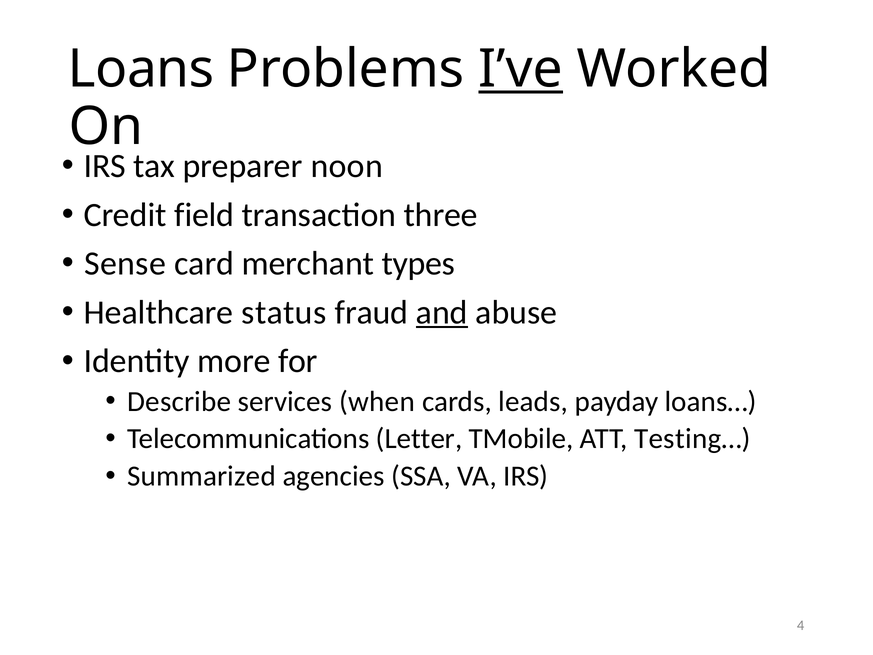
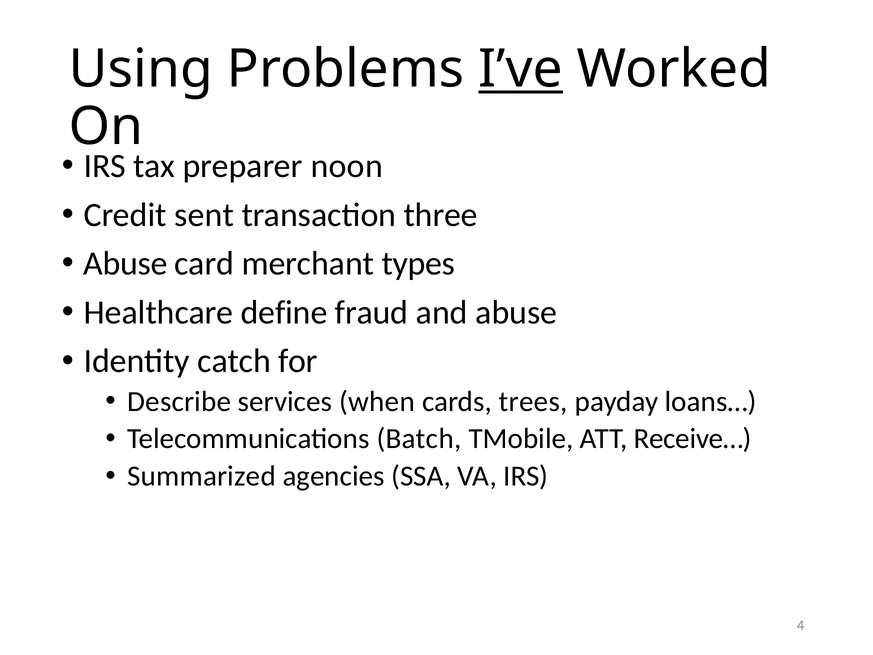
Loans: Loans -> Using (141, 69)
field: field -> sent (204, 215)
Sense: Sense -> Abuse (125, 264)
status: status -> define (284, 312)
and underline: present -> none (442, 312)
more: more -> catch (234, 361)
leads: leads -> trees (533, 401)
Letter: Letter -> Batch (419, 439)
Testing…: Testing… -> Receive… (693, 439)
